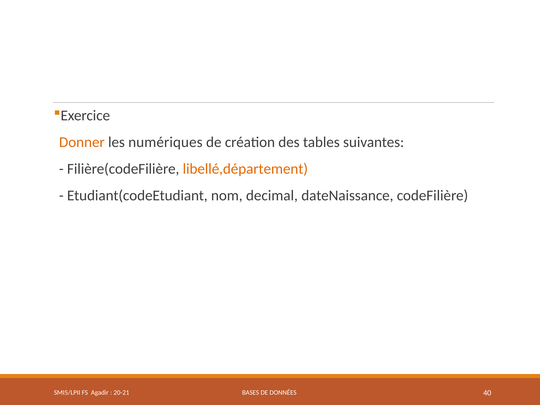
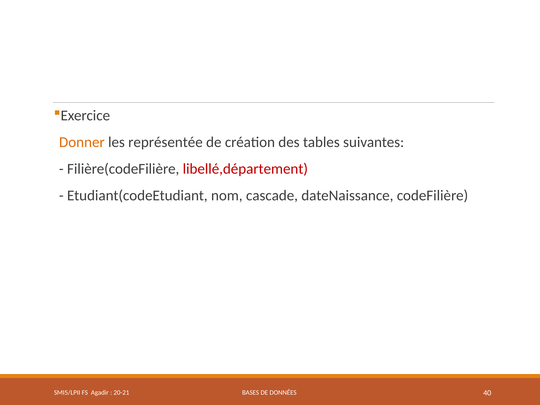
numériques: numériques -> représentée (165, 142)
libellé,département colour: orange -> red (245, 169)
decimal: decimal -> cascade (272, 196)
